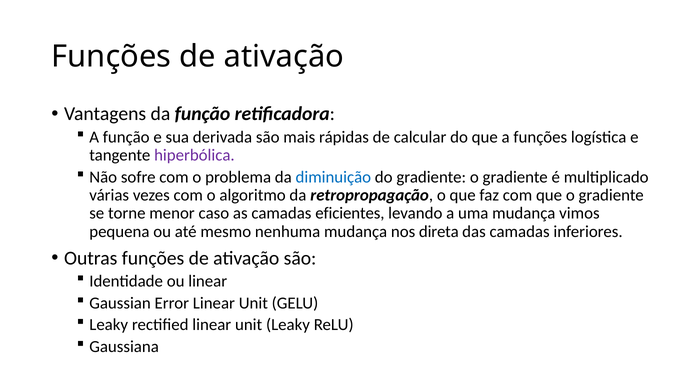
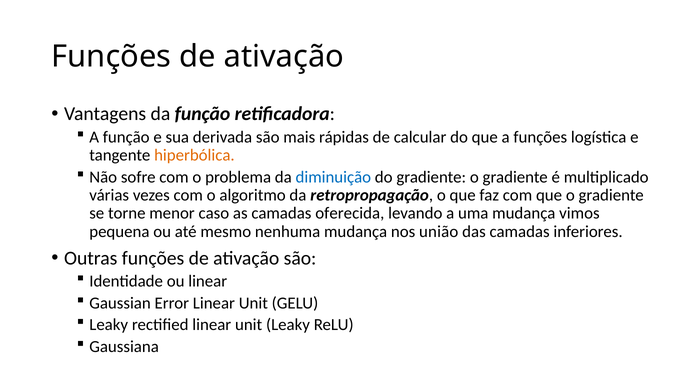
hiperbólica colour: purple -> orange (194, 155)
eficientes: eficientes -> oferecida (350, 213)
direta: direta -> união (439, 232)
